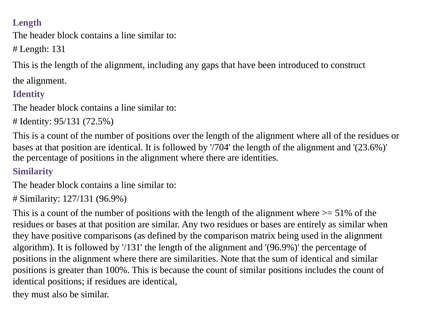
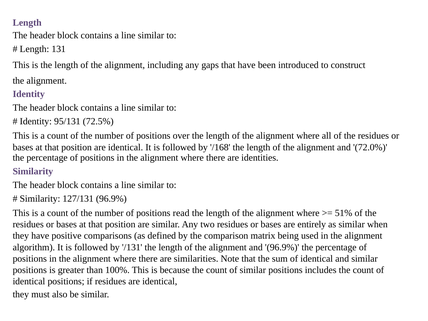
/704: /704 -> /168 (220, 147)
23.6%: 23.6% -> 72.0% (370, 147)
with: with -> read (181, 213)
